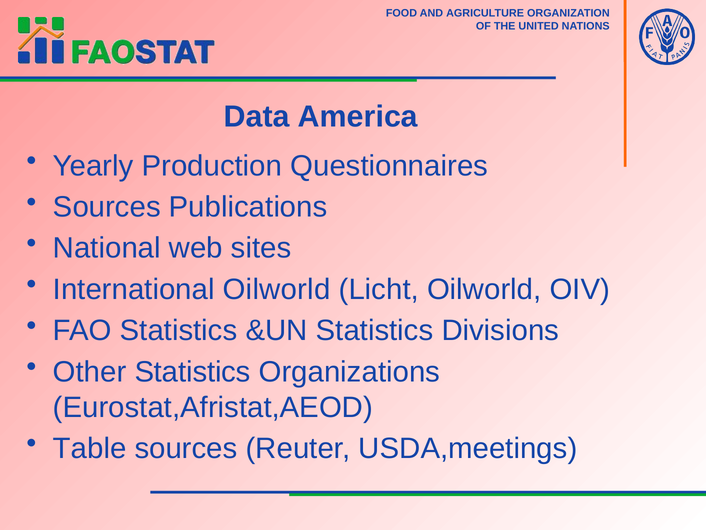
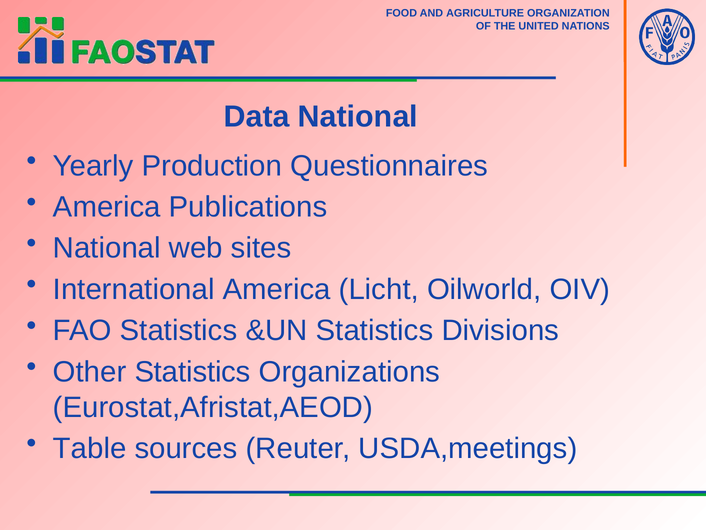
Data America: America -> National (358, 117)
Sources: Sources -> America (107, 207)
International Oilworld: Oilworld -> America (277, 289)
